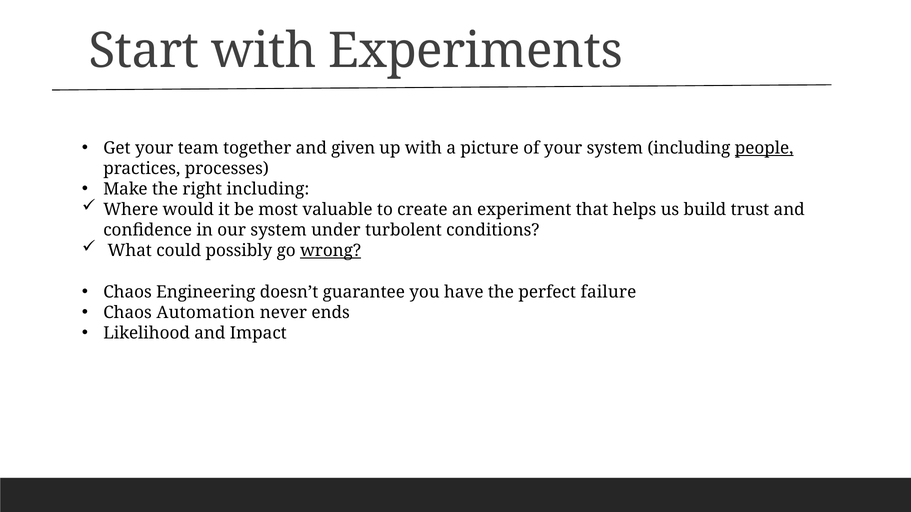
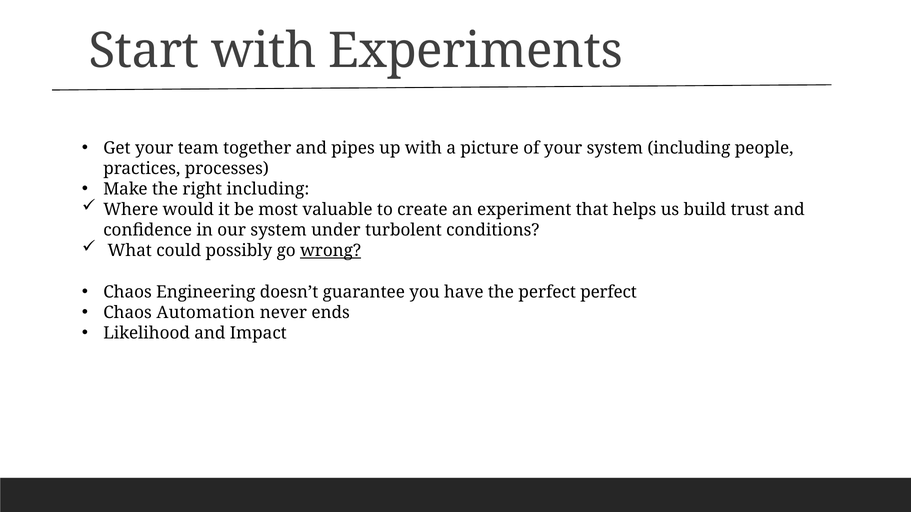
given: given -> pipes (353, 148)
people underline: present -> none (764, 148)
perfect failure: failure -> perfect (609, 292)
